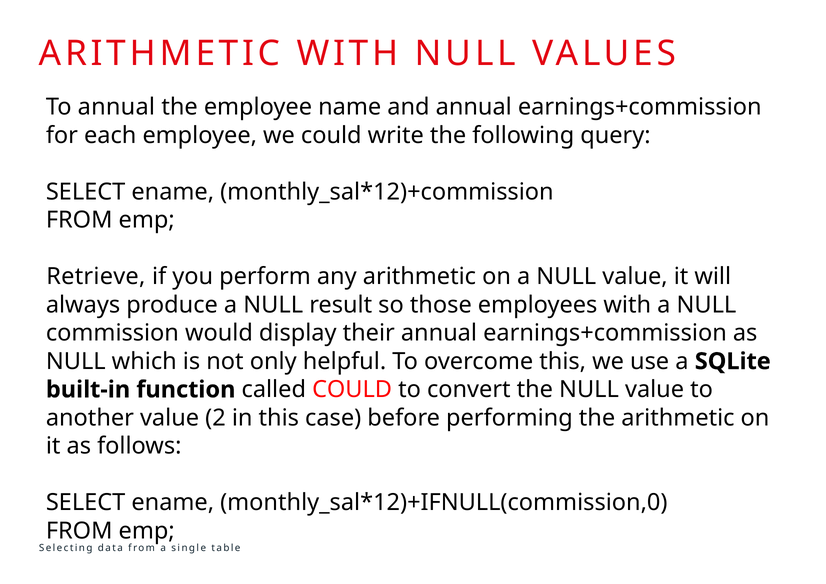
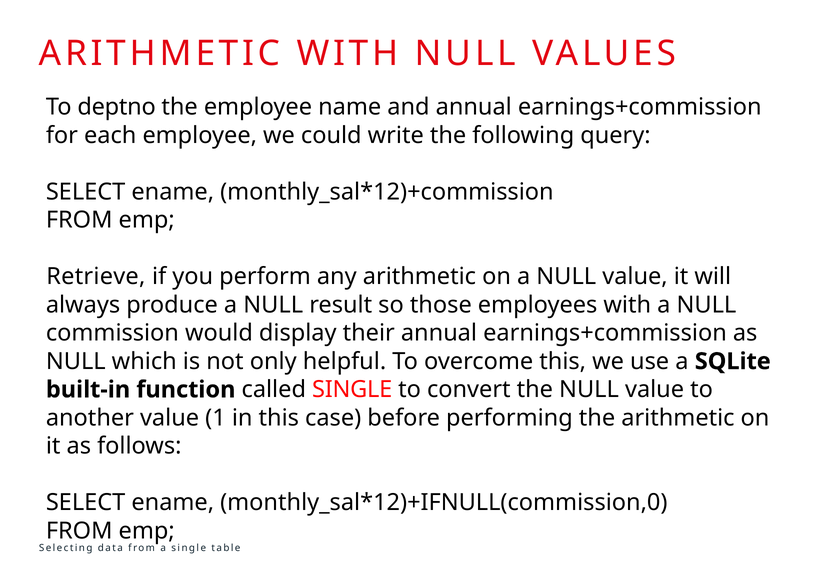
To annual: annual -> deptno (117, 107)
called COULD: COULD -> SINGLE (352, 390)
2: 2 -> 1 (215, 418)
